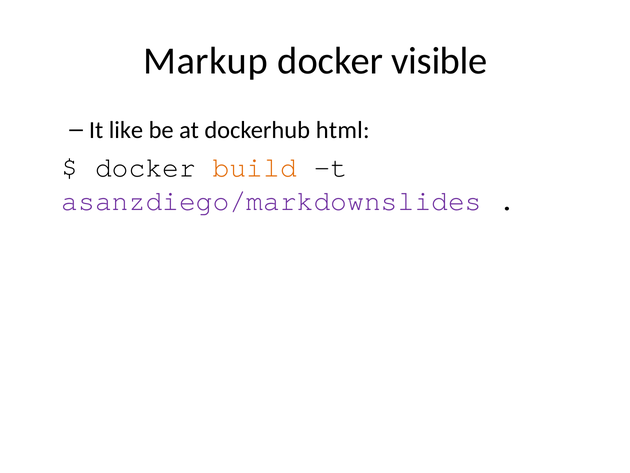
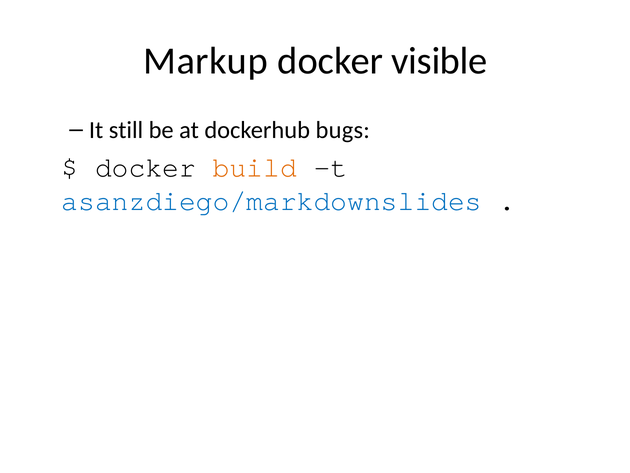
like: like -> still (126, 130)
html: html -> bugs (343, 130)
asanzdiego/markdownslides colour: purple -> blue (272, 201)
